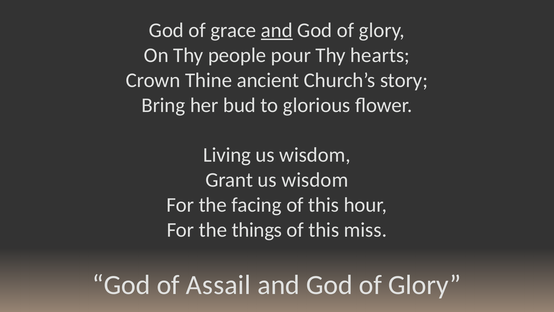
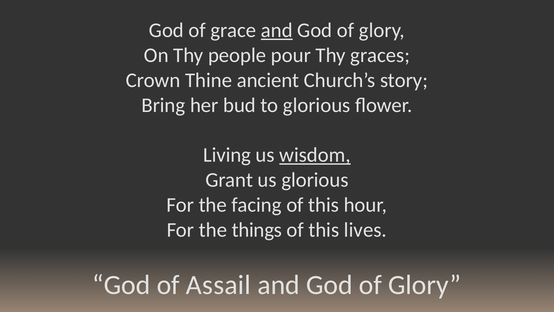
hearts: hearts -> graces (380, 55)
wisdom underline: none -> present (315, 155)
Grant us wisdom: wisdom -> glorious (315, 180)
miss: miss -> lives (365, 230)
